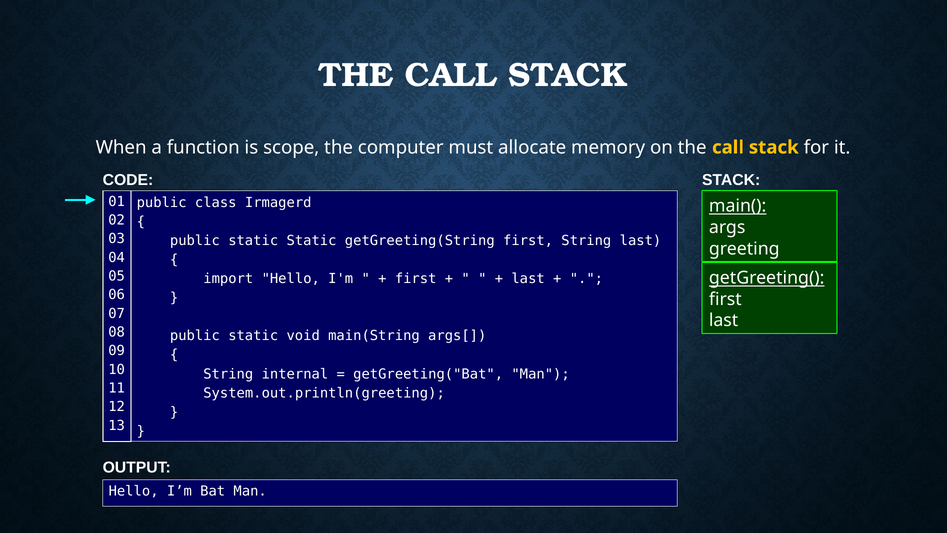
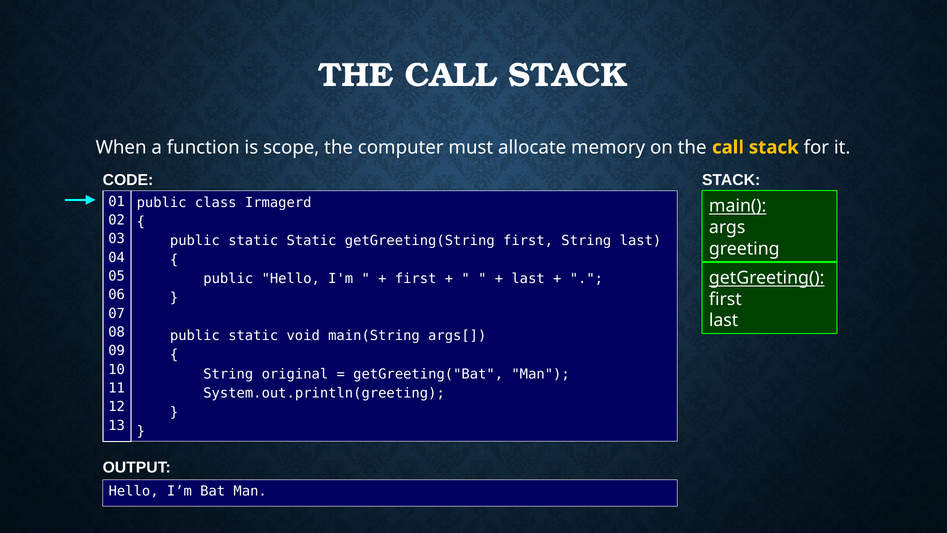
import: import -> public (228, 279)
internal: internal -> original (295, 374)
